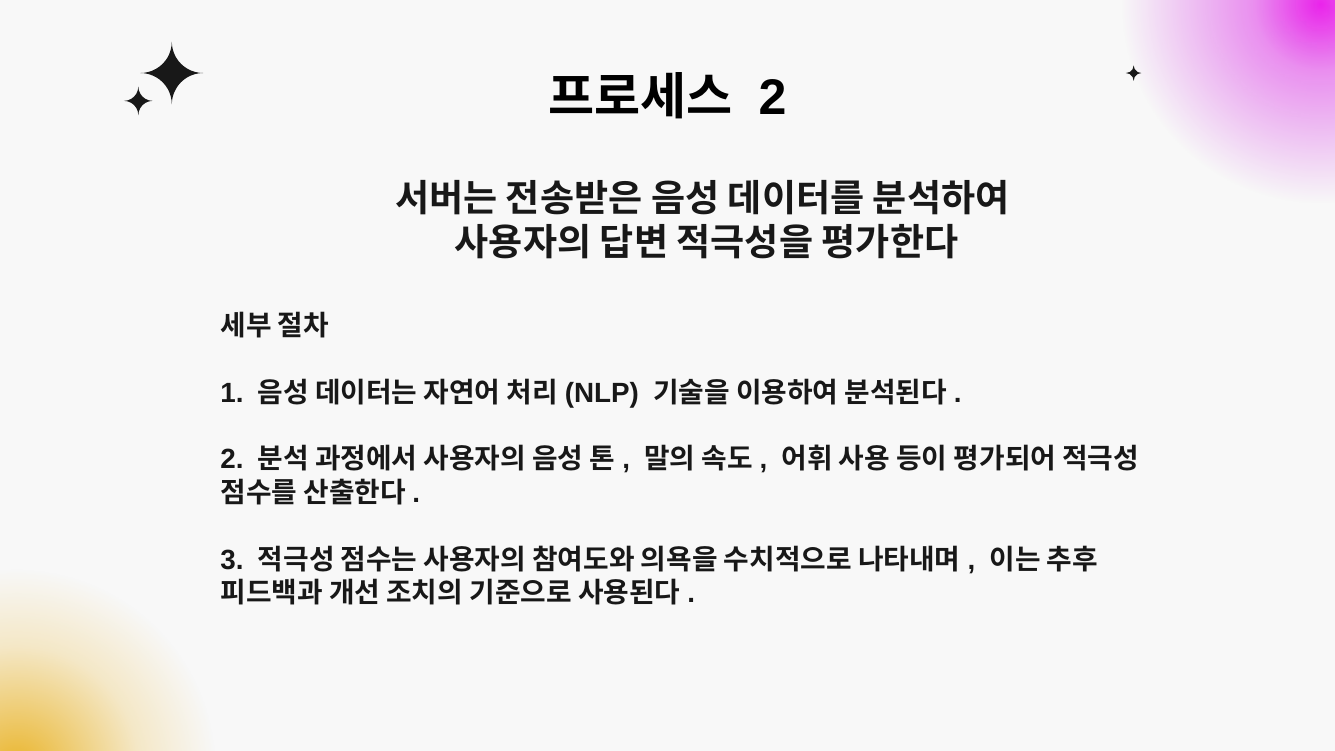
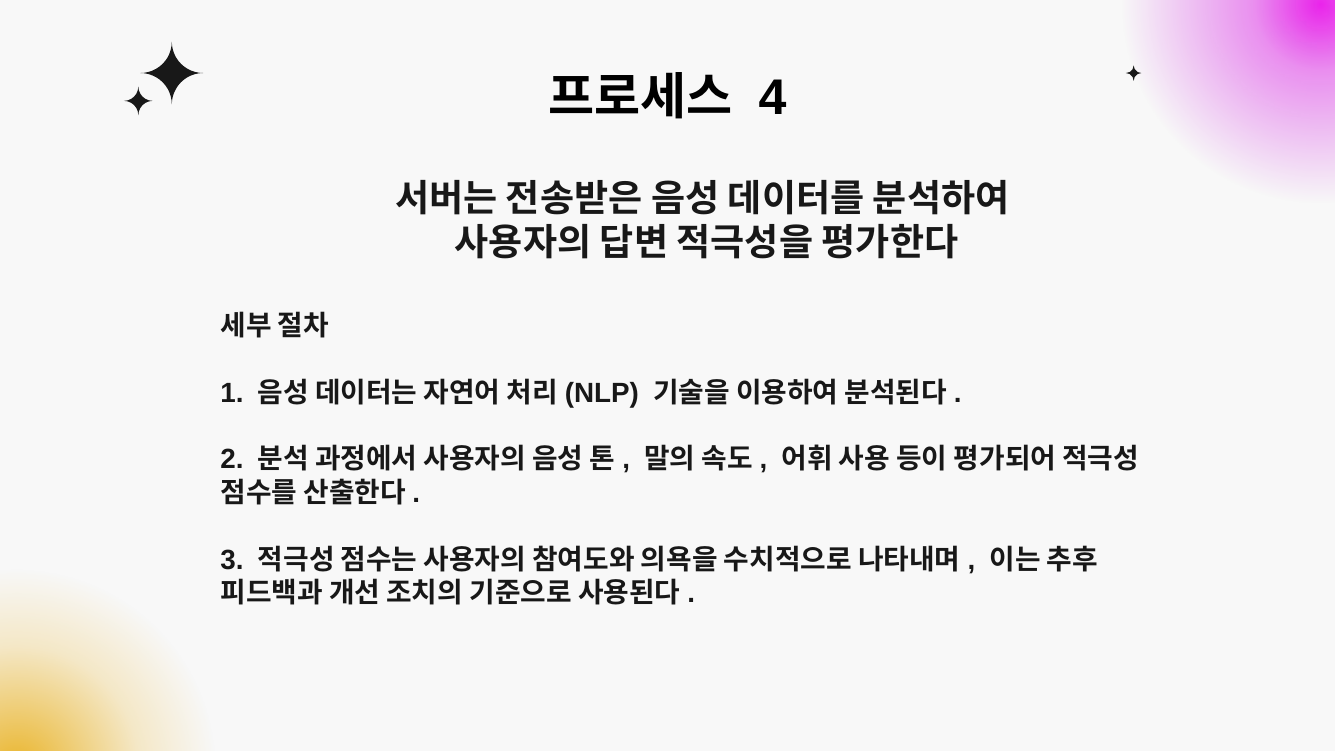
2: 2 -> 4 (773, 98)
